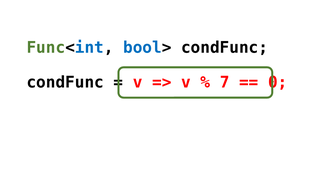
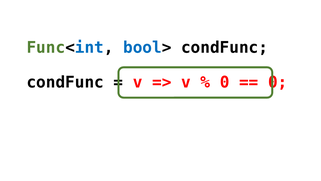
7: 7 -> 0 (225, 82)
